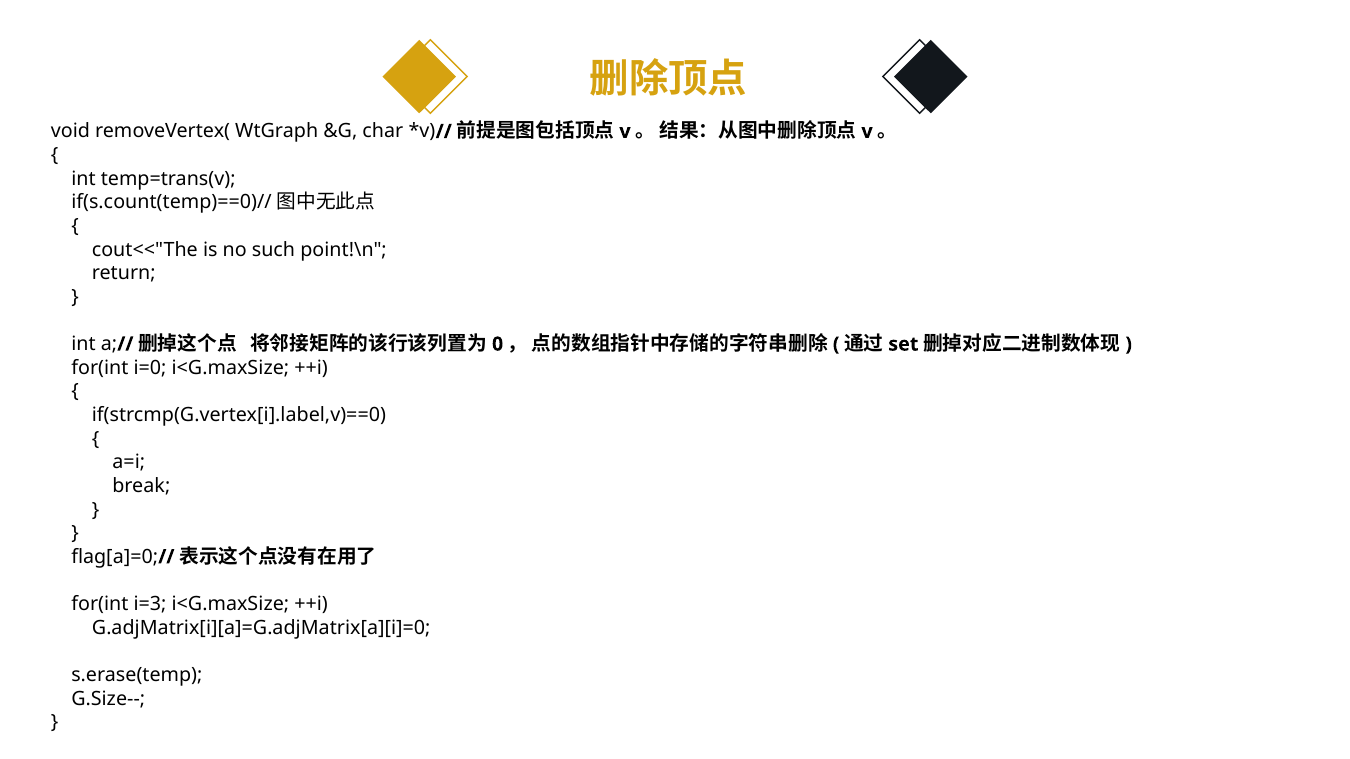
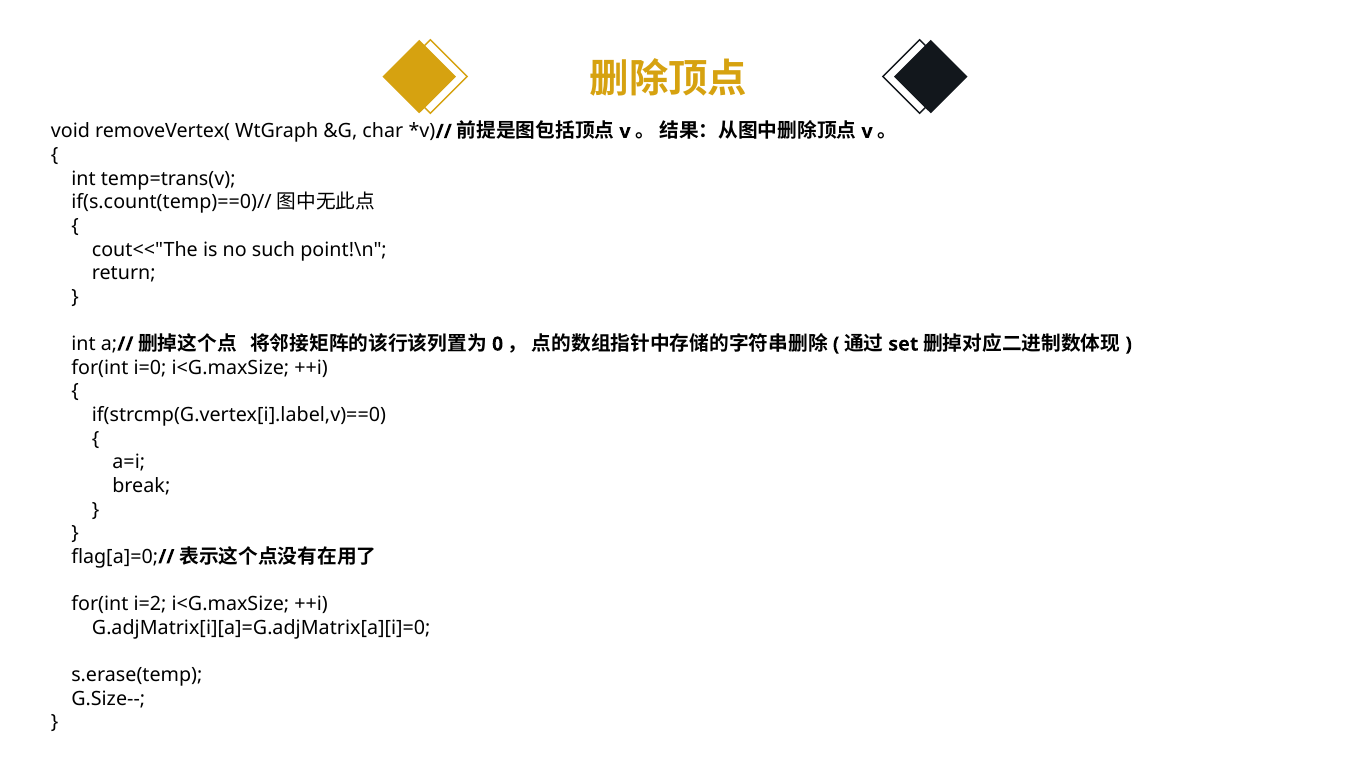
i=3: i=3 -> i=2 (150, 604)
